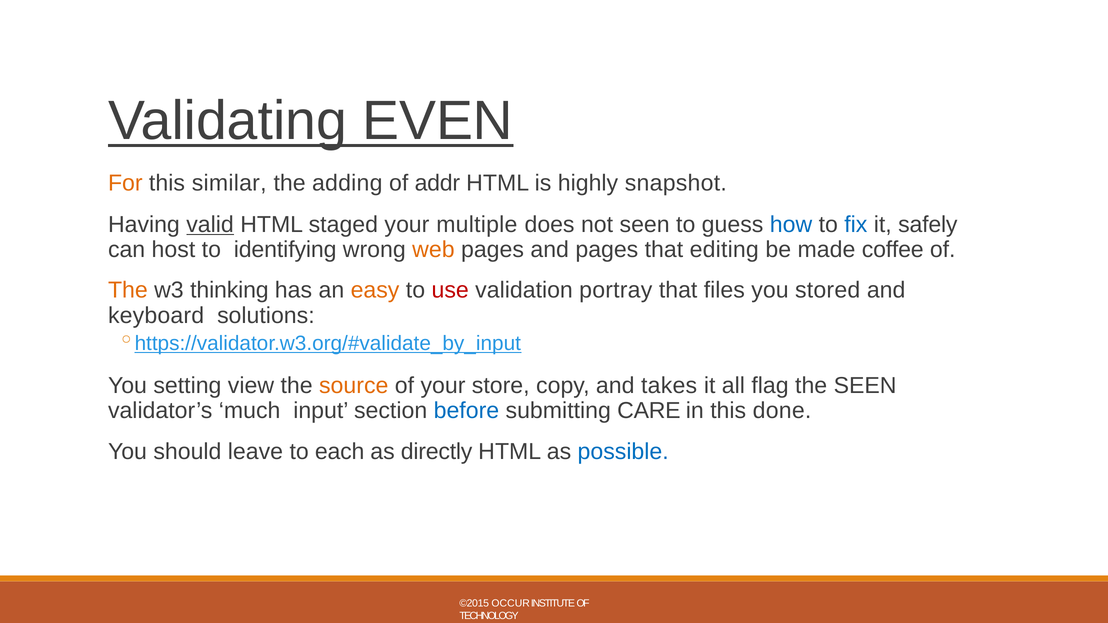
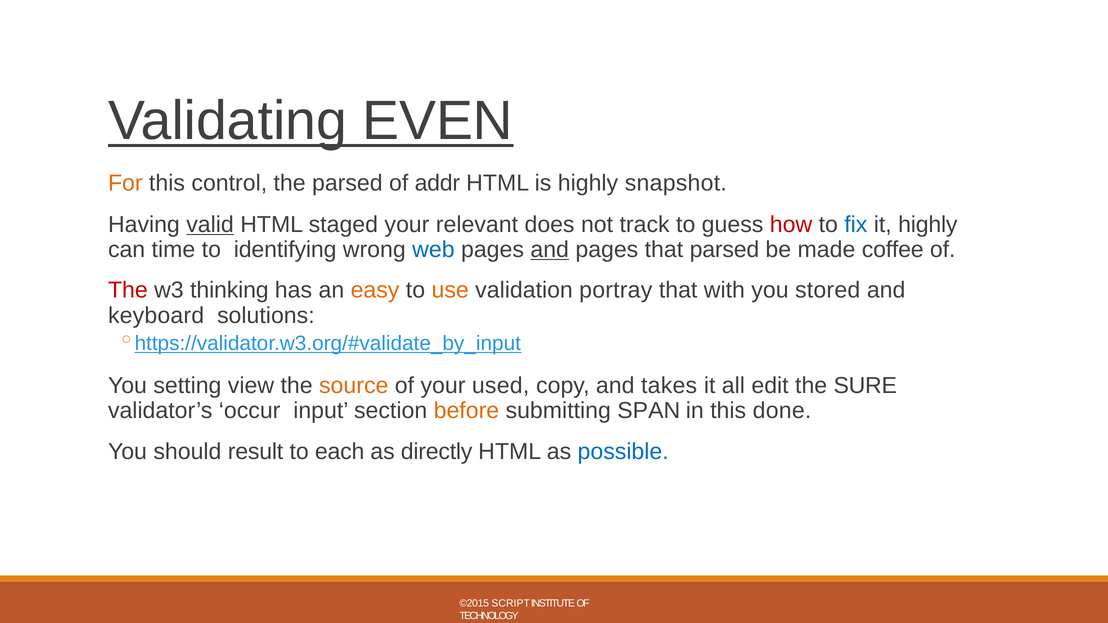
similar: similar -> control (229, 183)
the adding: adding -> parsed (347, 183)
multiple: multiple -> relevant (477, 225)
not seen: seen -> track (645, 225)
how colour: blue -> red (791, 225)
it safely: safely -> highly (928, 225)
host: host -> time (173, 250)
web colour: orange -> blue (433, 250)
and underline: none -> present (550, 250)
that editing: editing -> parsed (724, 250)
The colour: orange -> red (128, 290)
use colour: red -> orange (450, 290)
files: files -> with (724, 290)
store: store -> used (501, 386)
flag: flag -> edit (770, 386)
the SEEN: SEEN -> SURE (865, 386)
much: much -> occur (250, 411)
before colour: blue -> orange (466, 411)
CARE: CARE -> SPAN (649, 411)
leave: leave -> result (256, 452)
OCCUR: OCCUR -> SCRIPT (511, 604)
